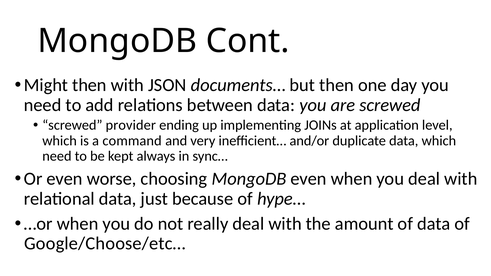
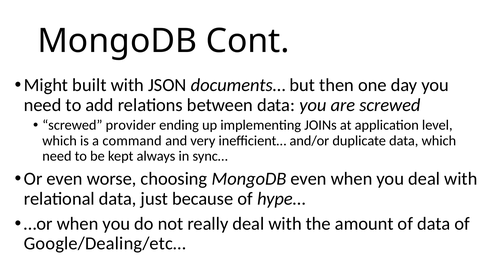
Might then: then -> built (89, 85)
Google/Choose/etc…: Google/Choose/etc… -> Google/Dealing/etc… (105, 244)
